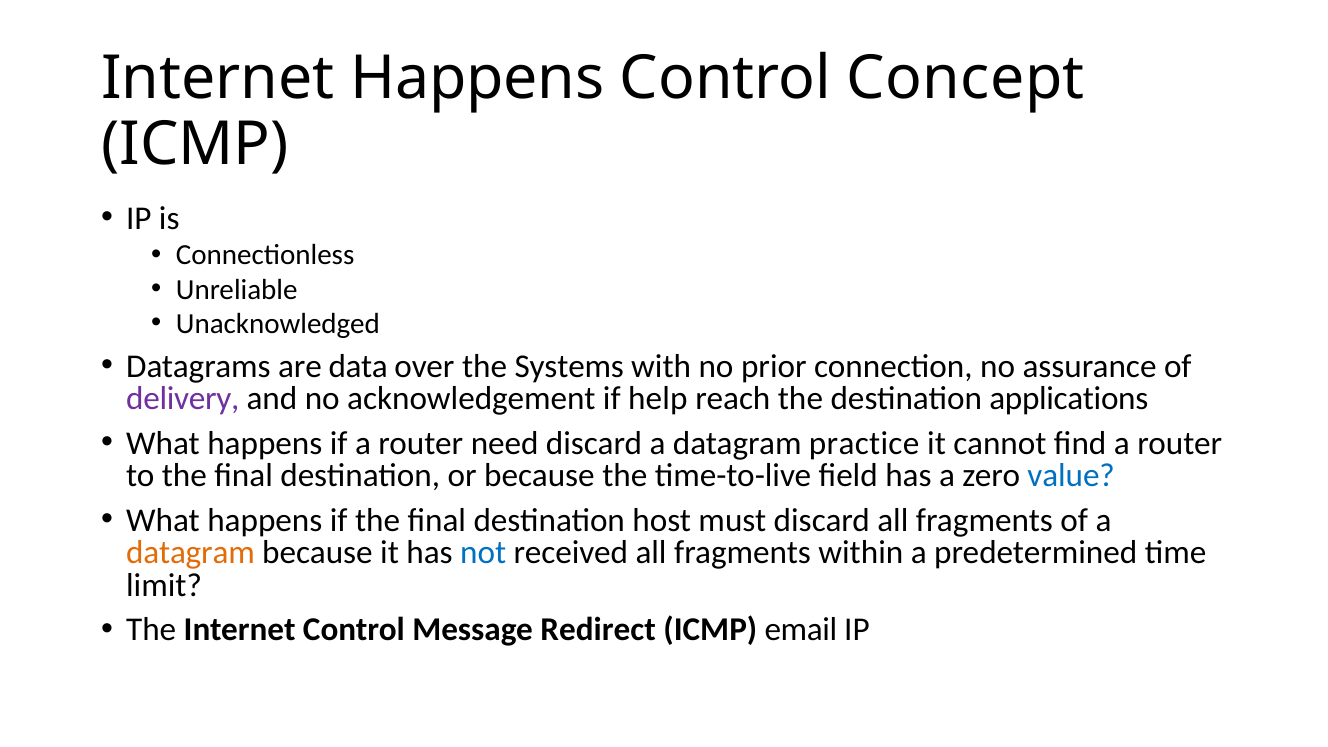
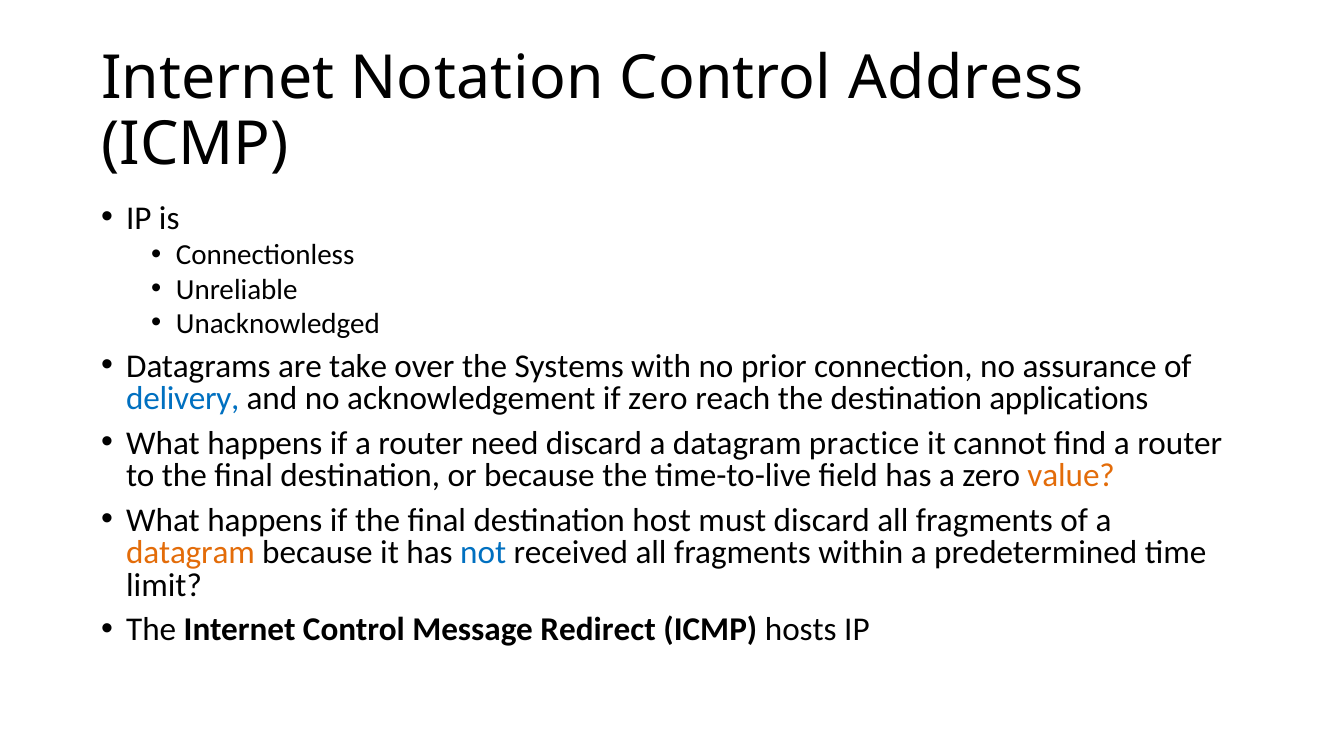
Internet Happens: Happens -> Notation (477, 79)
Concept: Concept -> Address (966, 79)
data: data -> take (358, 367)
delivery colour: purple -> blue (183, 399)
if help: help -> zero (658, 399)
value colour: blue -> orange (1071, 476)
email: email -> hosts (801, 630)
